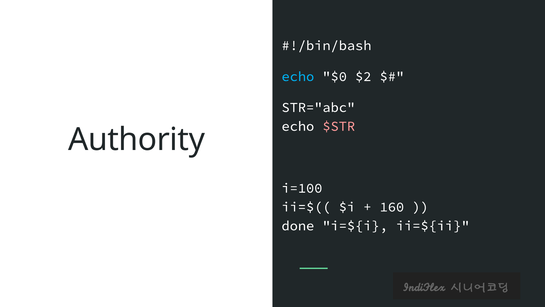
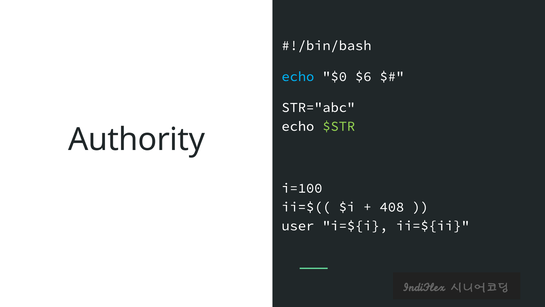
$2: $2 -> $6 (363, 76)
$STR colour: pink -> light green (339, 126)
160: 160 -> 408 (392, 207)
done: done -> user (298, 225)
